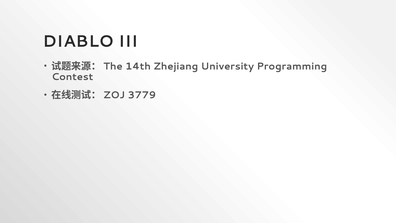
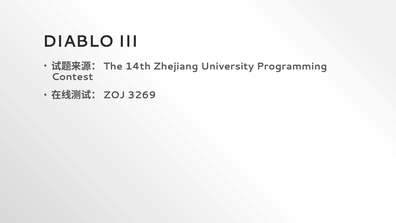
3779: 3779 -> 3269 (142, 95)
